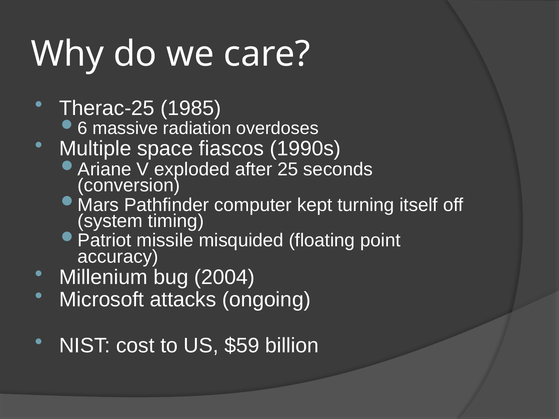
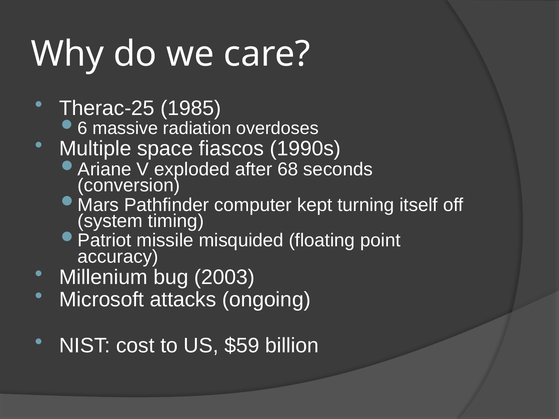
25: 25 -> 68 (288, 169)
2004: 2004 -> 2003 (225, 278)
